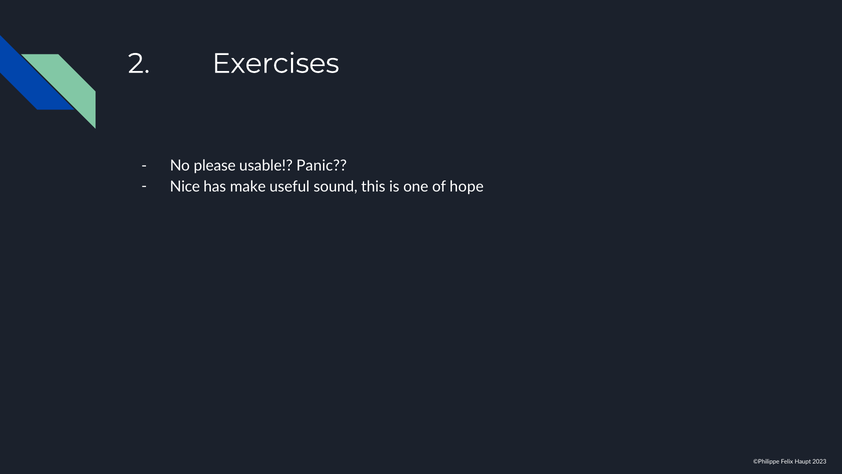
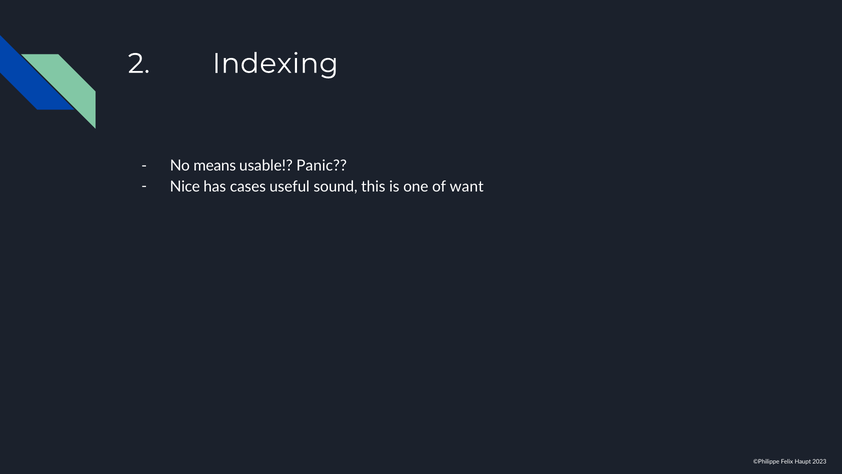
Exercises: Exercises -> Indexing (275, 63)
please: please -> means (215, 166)
make: make -> cases (248, 186)
hope: hope -> want (467, 186)
